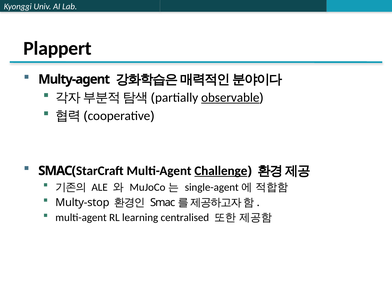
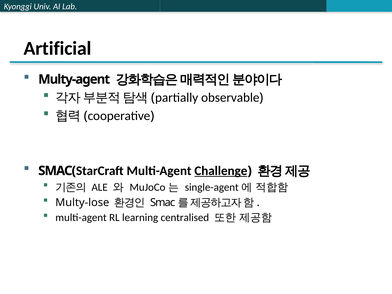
Plappert: Plappert -> Artificial (57, 48)
observable underline: present -> none (230, 98)
Multy-stop: Multy-stop -> Multy-lose (82, 202)
